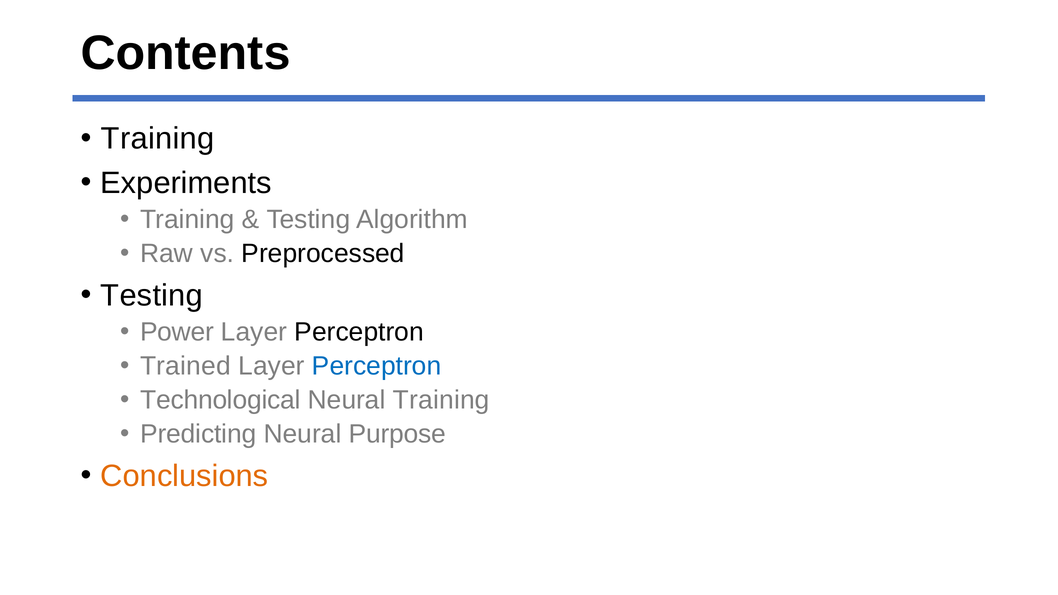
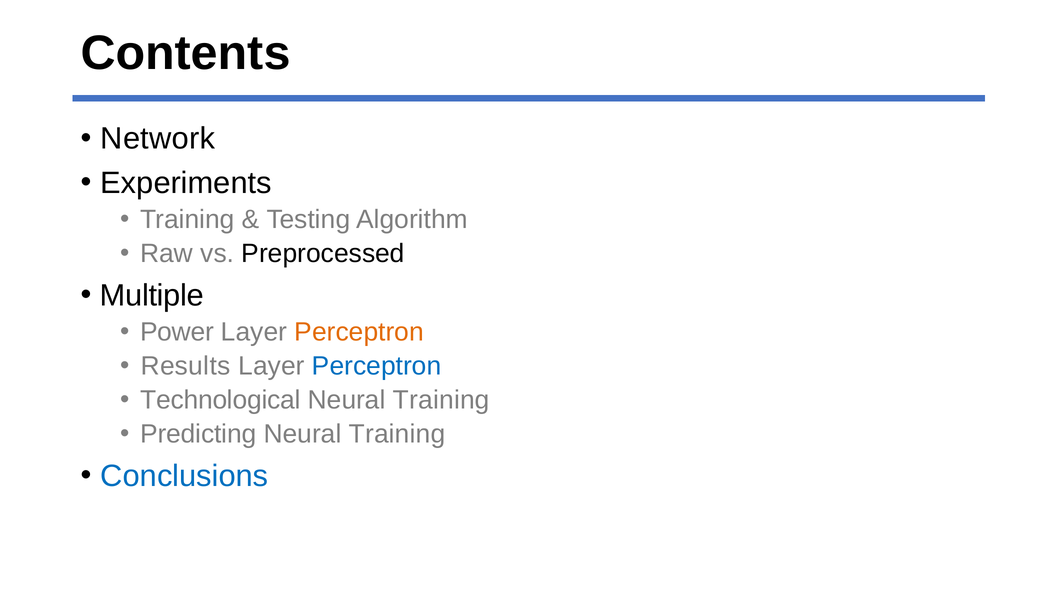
Training: Training -> Network (158, 139)
Testing: Testing -> Multiple (152, 295)
Perceptron colour: black -> orange (359, 332)
Trained: Trained -> Results (186, 366)
Purpose: Purpose -> Training (397, 434)
Conclusions colour: orange -> blue (184, 476)
